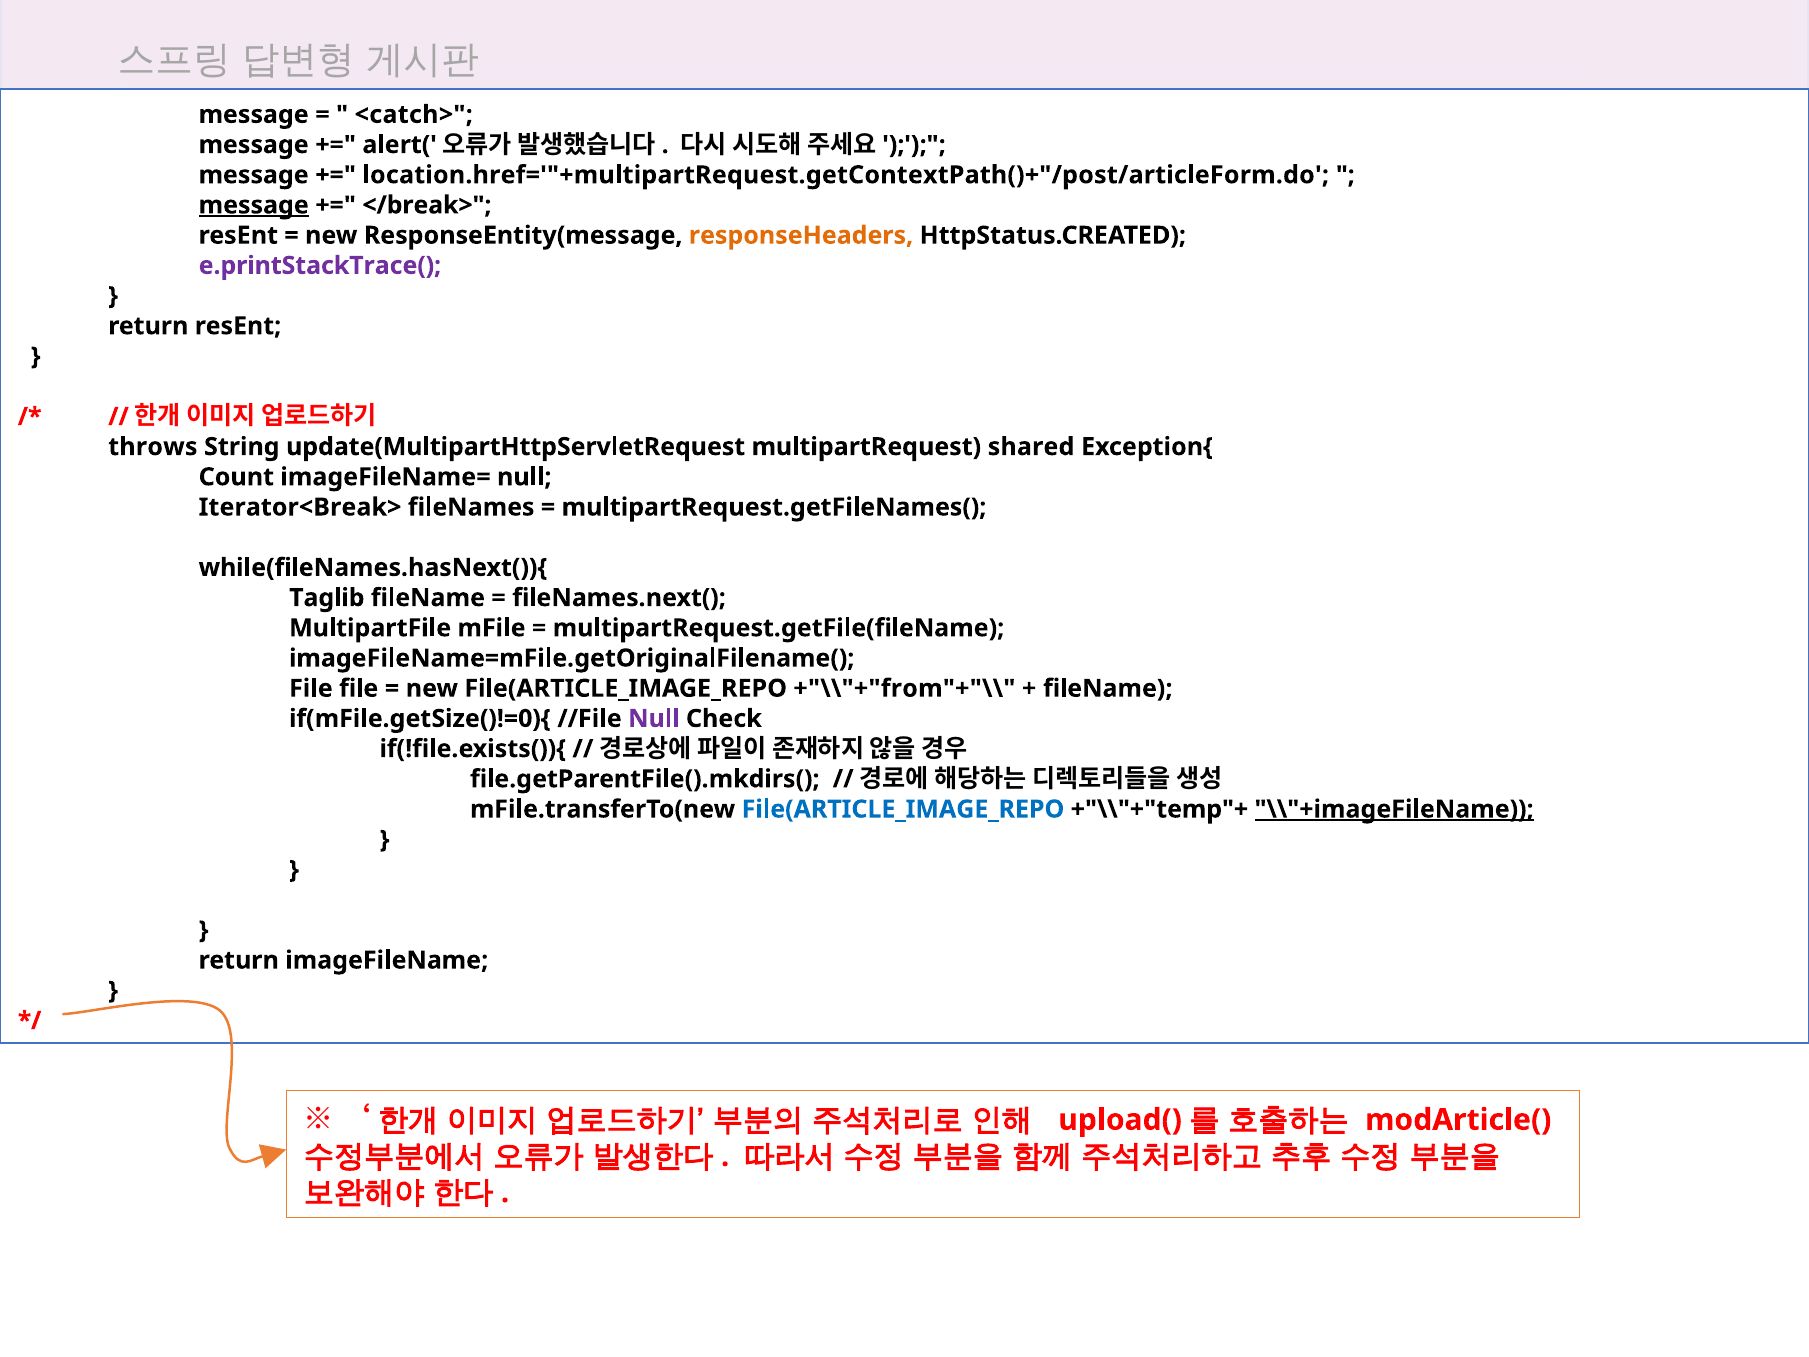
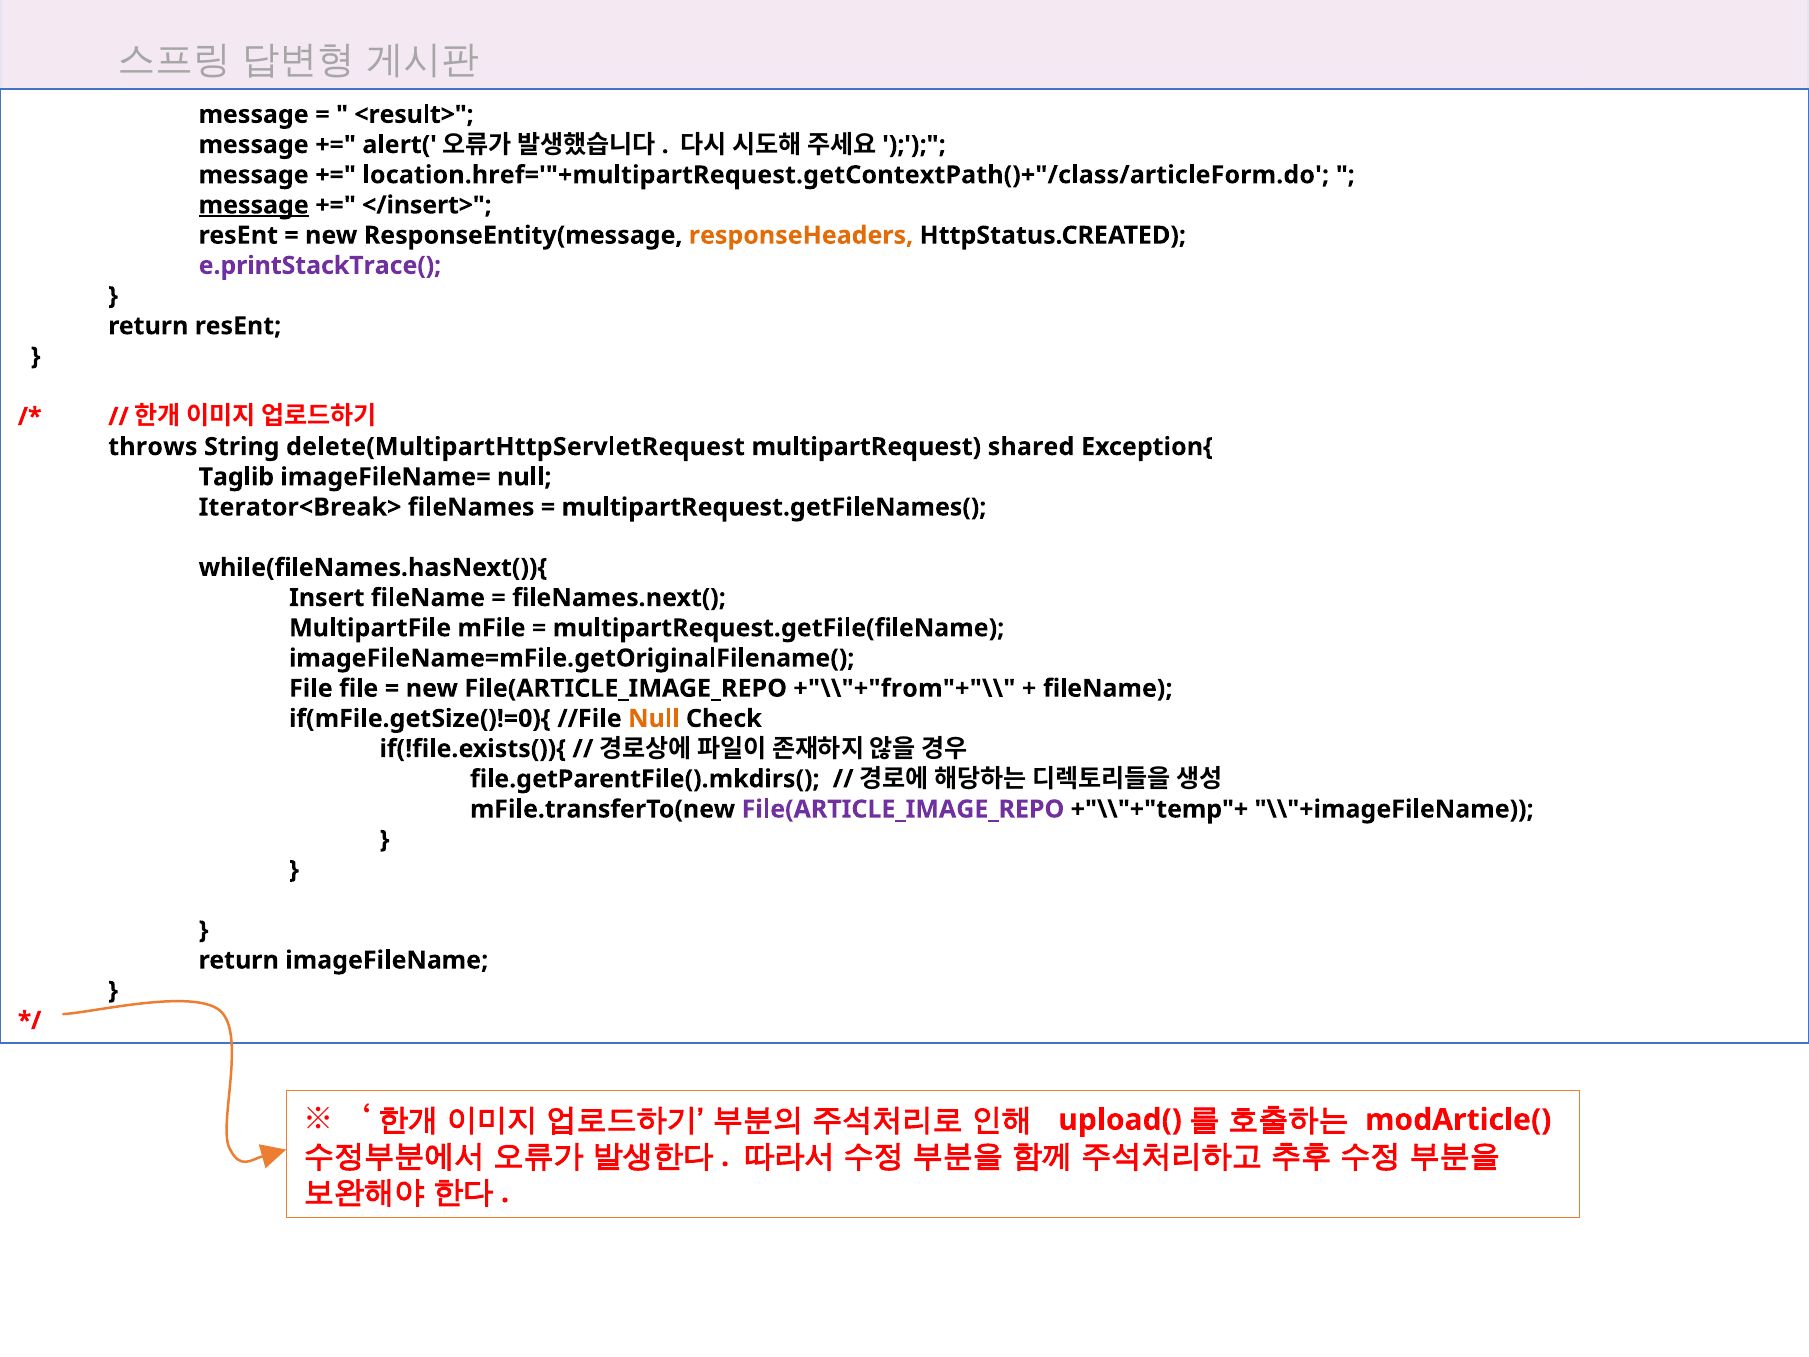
<catch>: <catch> -> <result> (414, 115)
location.href='"+multipartRequest.getContextPath()+"/post/articleForm.do: location.href='"+multipartRequest.getContextPath()+"/post/articleForm.do -> location.href='"+multipartRequest.getContextPath()+"/class/articleForm.do (846, 175)
</break>: </break> -> </insert> (427, 205)
update(MultipartHttpServletRequest: update(MultipartHttpServletRequest -> delete(MultipartHttpServletRequest (515, 447)
Count: Count -> Taglib (236, 477)
Taglib: Taglib -> Insert (327, 598)
Null colour: purple -> orange (654, 719)
File(ARTICLE_IMAGE_REPO colour: blue -> purple (903, 809)
\\"+imageFileName underline: present -> none (1394, 809)
